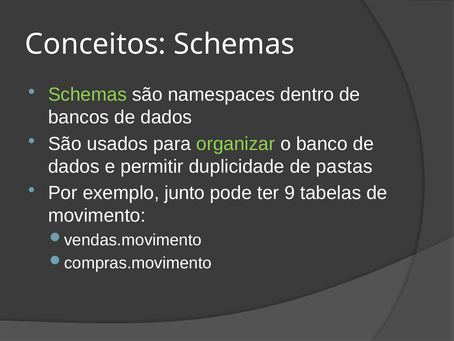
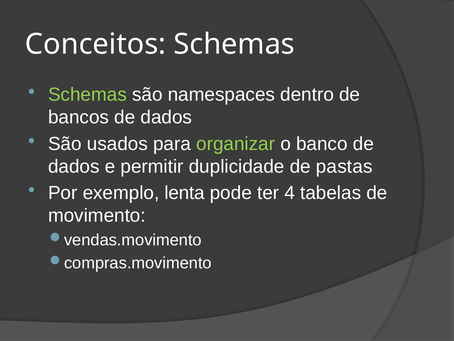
junto: junto -> lenta (185, 193)
9: 9 -> 4 (290, 193)
